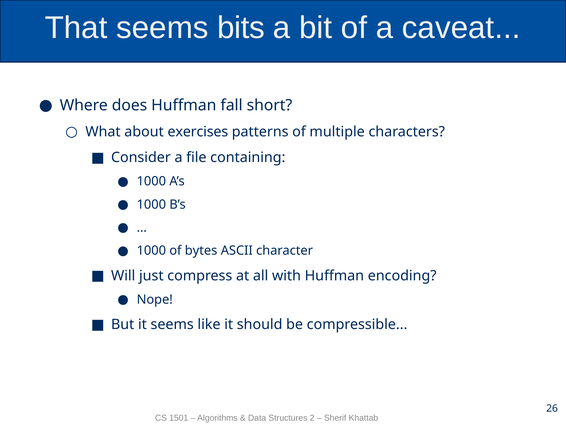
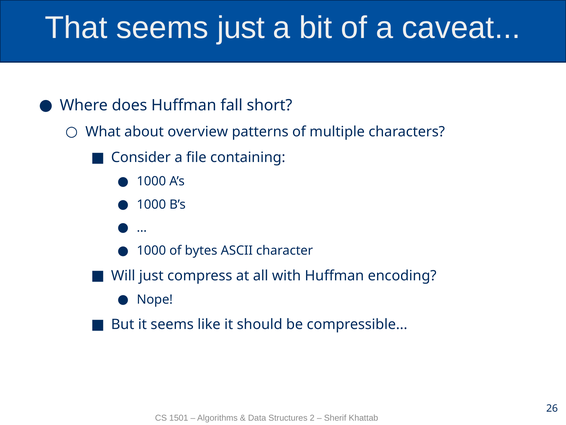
seems bits: bits -> just (241, 28)
exercises: exercises -> overview (198, 132)
